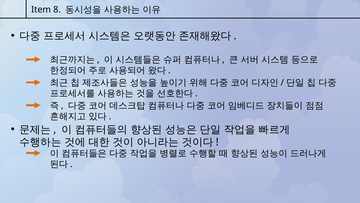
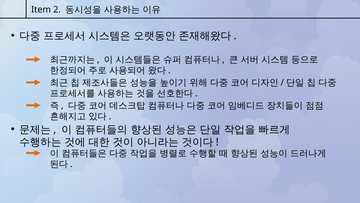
8: 8 -> 2 (57, 10)
